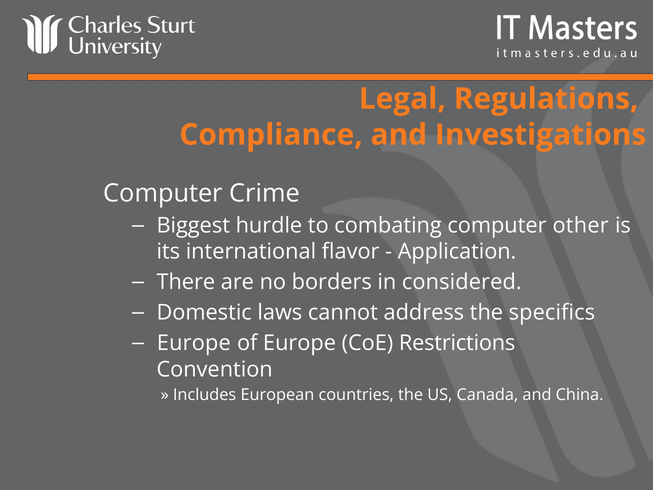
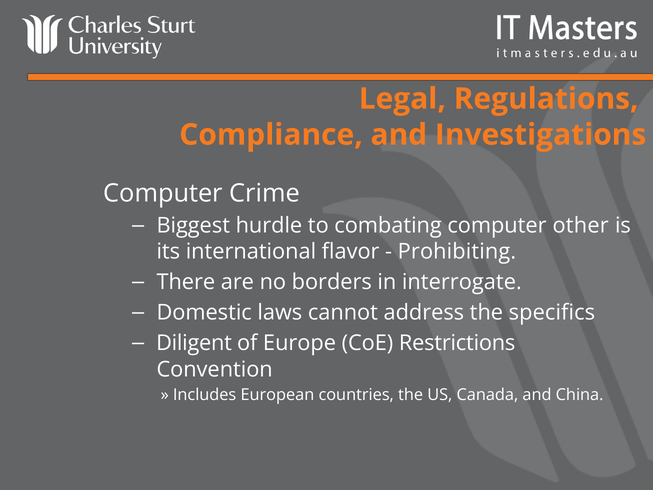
Application: Application -> Prohibiting (457, 252)
considered: considered -> interrogate (462, 282)
Europe: Europe -> Diligent (194, 343)
